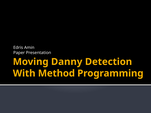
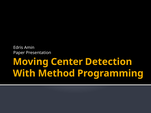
Danny: Danny -> Center (67, 62)
